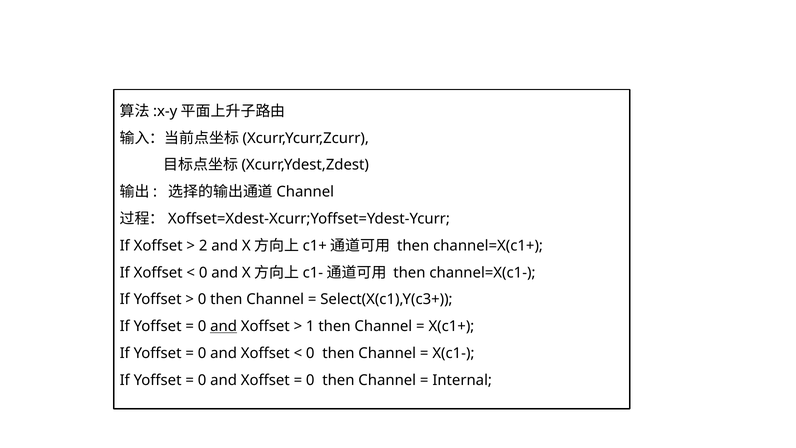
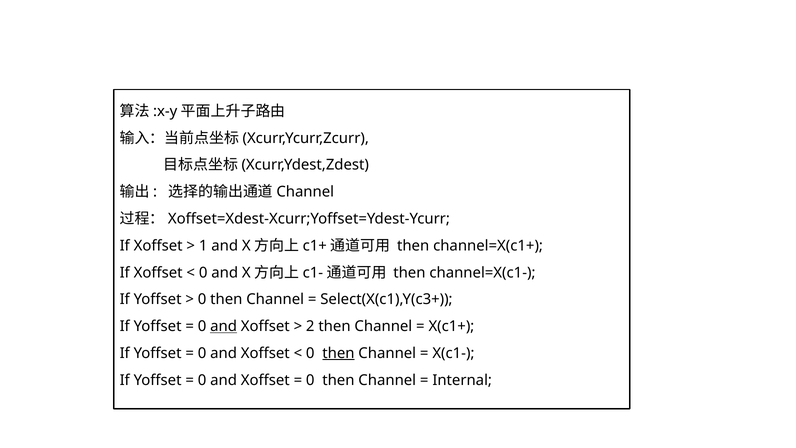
2: 2 -> 1 (203, 246)
1: 1 -> 2 (310, 326)
then underline: none -> present (338, 353)
